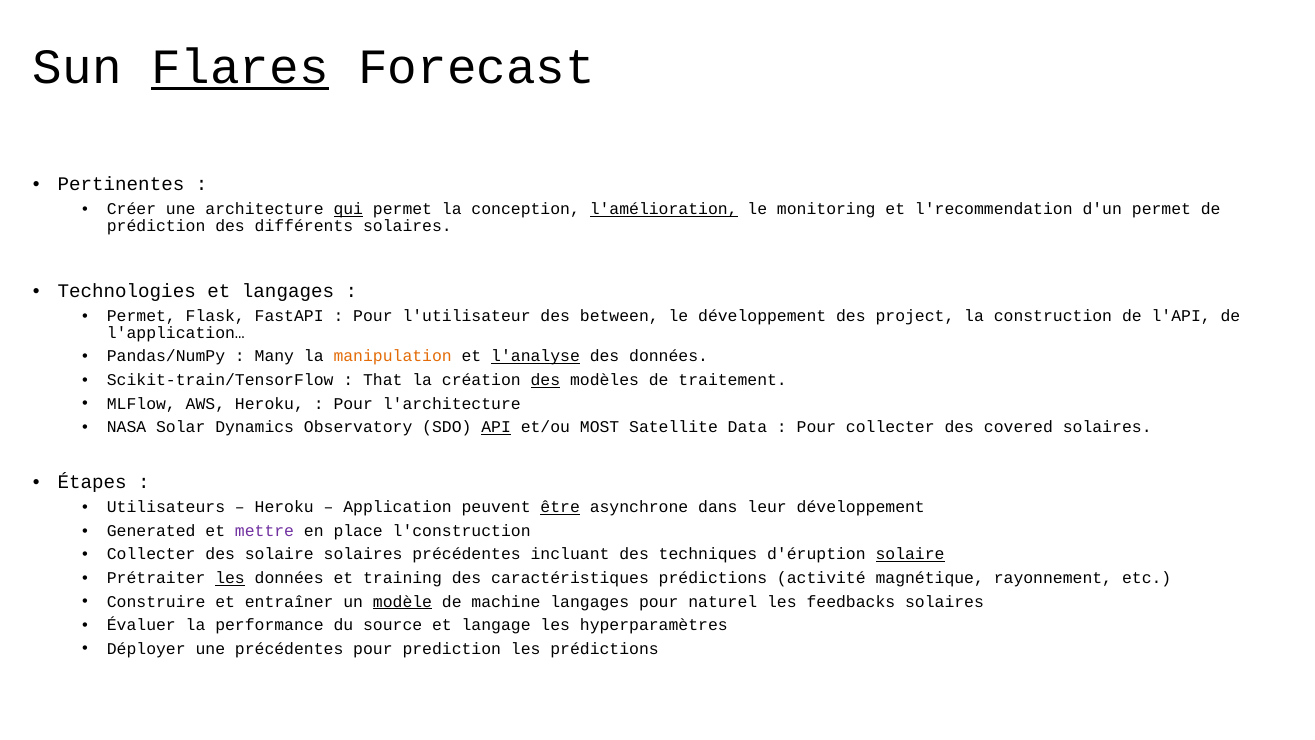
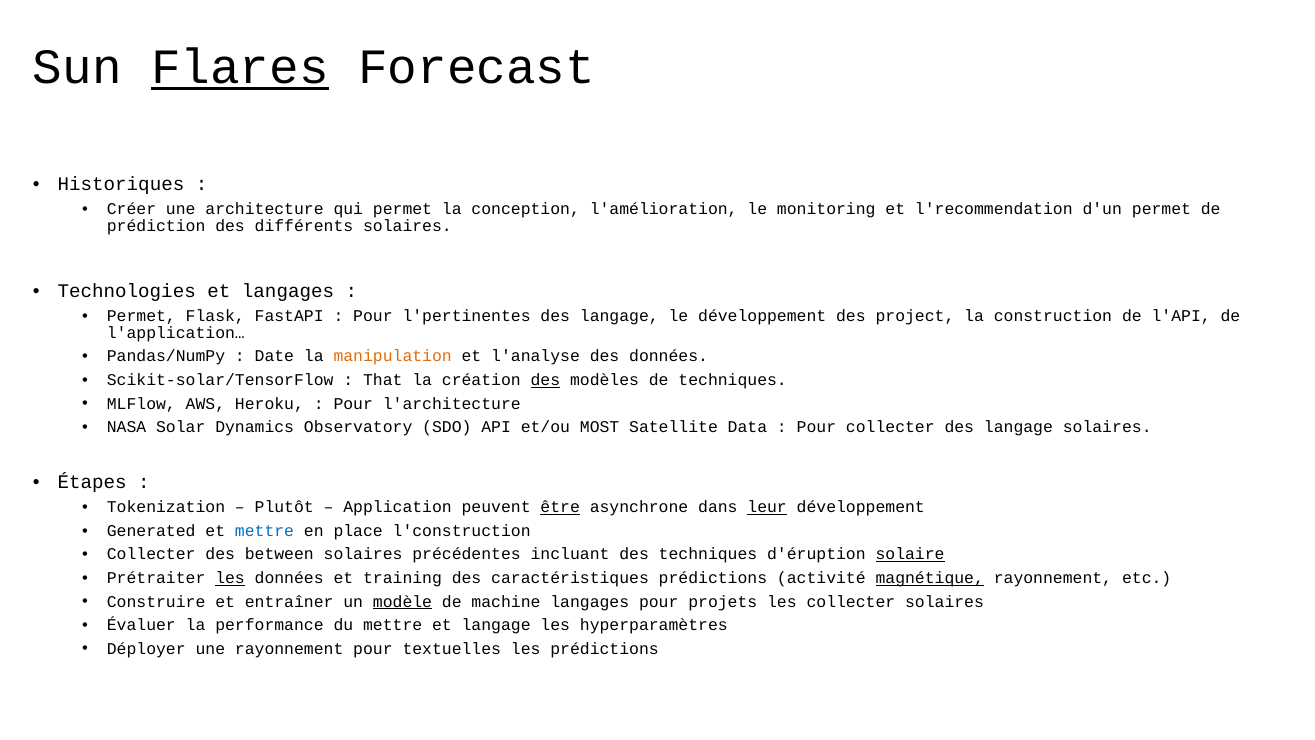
Pertinentes: Pertinentes -> Historiques (121, 184)
qui underline: present -> none (348, 209)
l'amélioration underline: present -> none (664, 209)
l'utilisateur: l'utilisateur -> l'pertinentes (467, 316)
between: between -> langage (619, 316)
Many: Many -> Date (274, 356)
l'analyse underline: present -> none (536, 356)
Scikit-train/TensorFlow: Scikit-train/TensorFlow -> Scikit-solar/TensorFlow (220, 380)
de traitement: traitement -> techniques (733, 380)
API underline: present -> none (496, 427)
collecter des covered: covered -> langage (1018, 427)
Utilisateurs: Utilisateurs -> Tokenization (166, 507)
Heroku: Heroku -> Plutôt (284, 507)
leur underline: none -> present (767, 507)
mettre colour: purple -> blue (265, 531)
des solaire: solaire -> between (279, 554)
magnétique underline: none -> present (930, 578)
naturel: naturel -> projets (723, 601)
les feedbacks: feedbacks -> collecter (851, 601)
du source: source -> mettre (393, 625)
une précédentes: précédentes -> rayonnement (289, 648)
prediction: prediction -> textuelles (452, 648)
